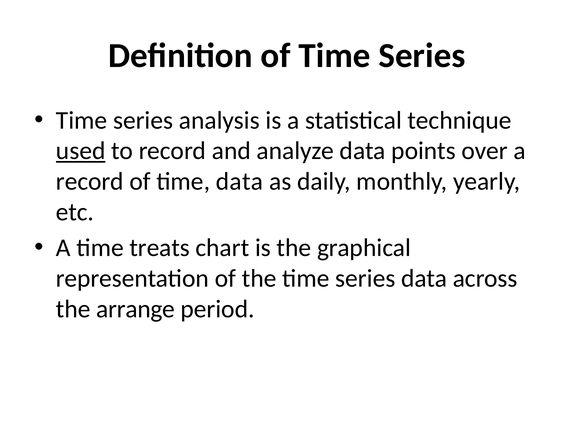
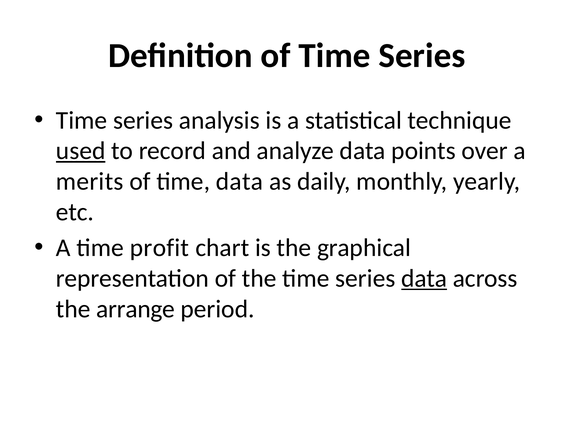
record: record -> merits (90, 182)
treats: treats -> profit (159, 248)
data underline: none -> present (424, 279)
